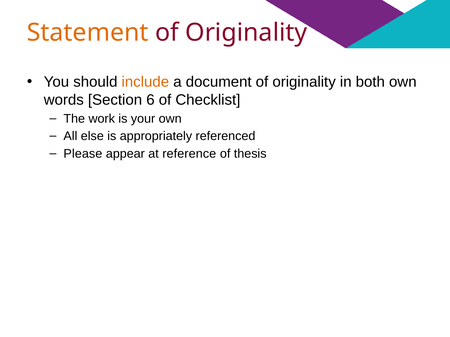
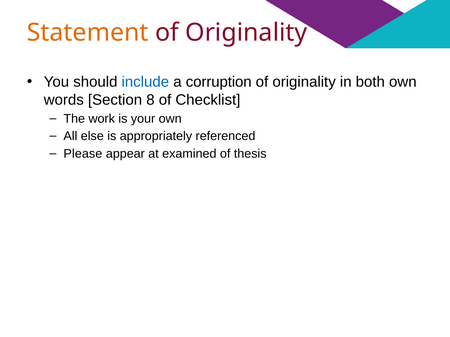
include colour: orange -> blue (145, 82)
document: document -> corruption (219, 82)
6: 6 -> 8 (150, 100)
reference: reference -> examined (189, 154)
